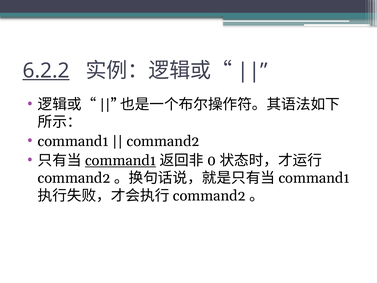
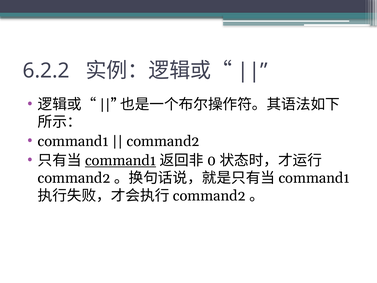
6.2.2 underline: present -> none (46, 71)
